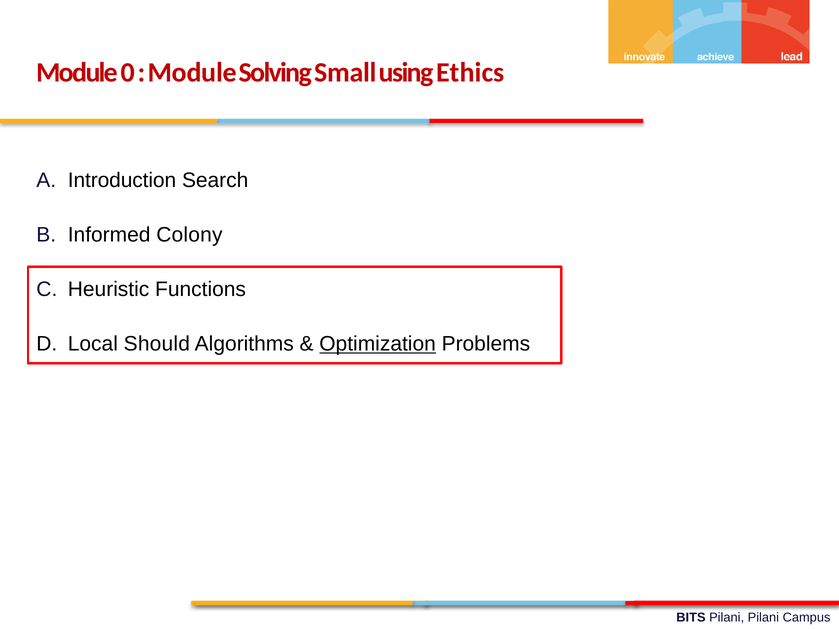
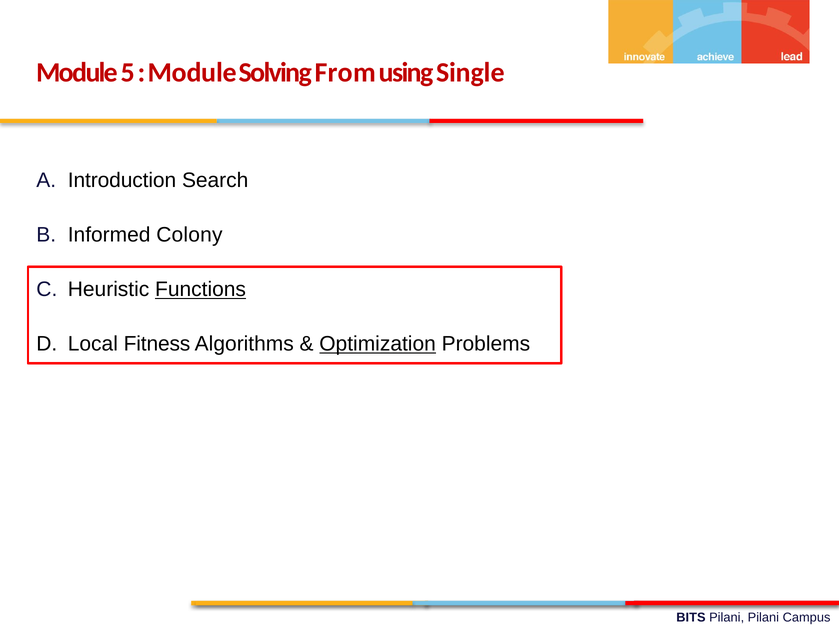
0: 0 -> 5 (128, 73)
Small: Small -> From (345, 73)
Ethics: Ethics -> Single (470, 73)
Functions underline: none -> present (201, 290)
Should: Should -> Fitness (157, 344)
